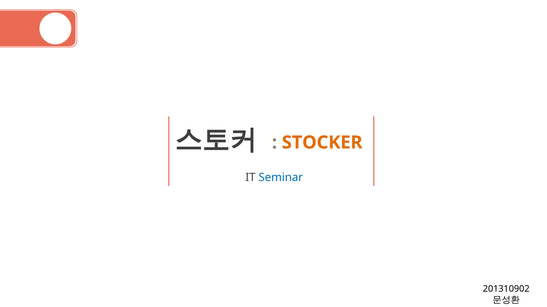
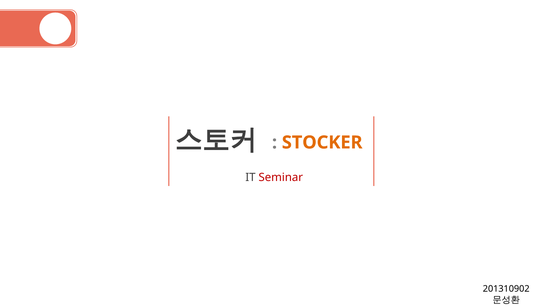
Seminar colour: blue -> red (281, 178)
